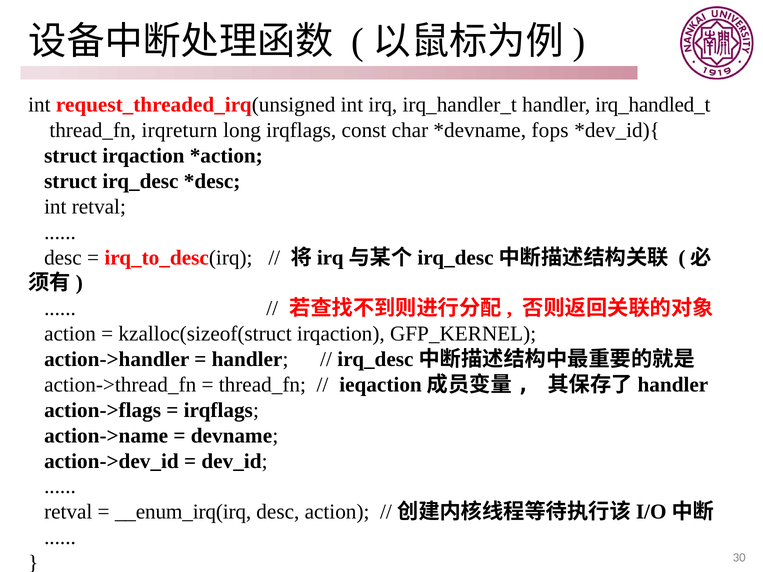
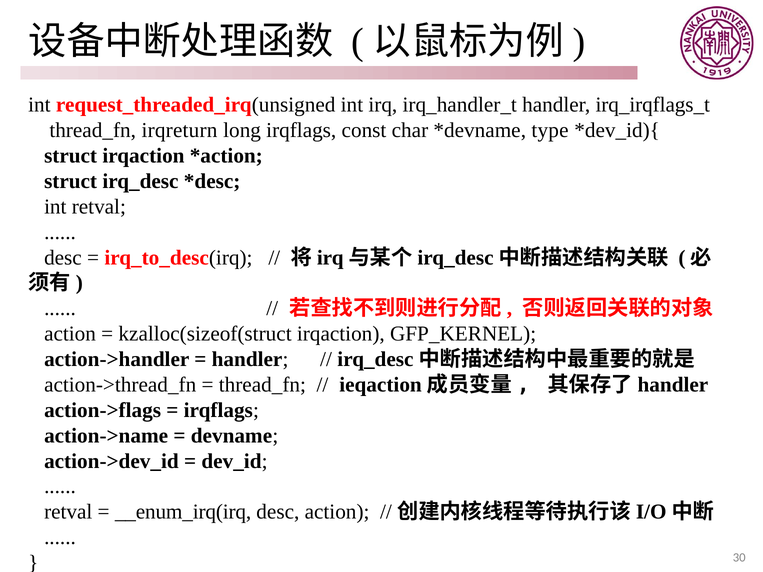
irq_handled_t: irq_handled_t -> irq_irqflags_t (653, 105)
fops: fops -> type (550, 130)
